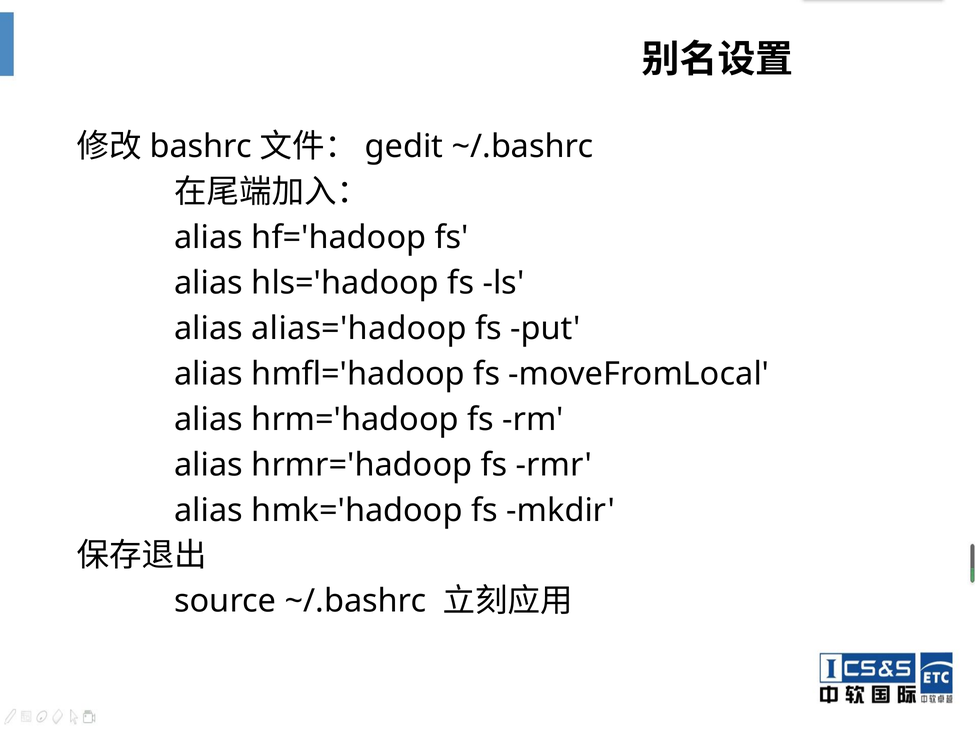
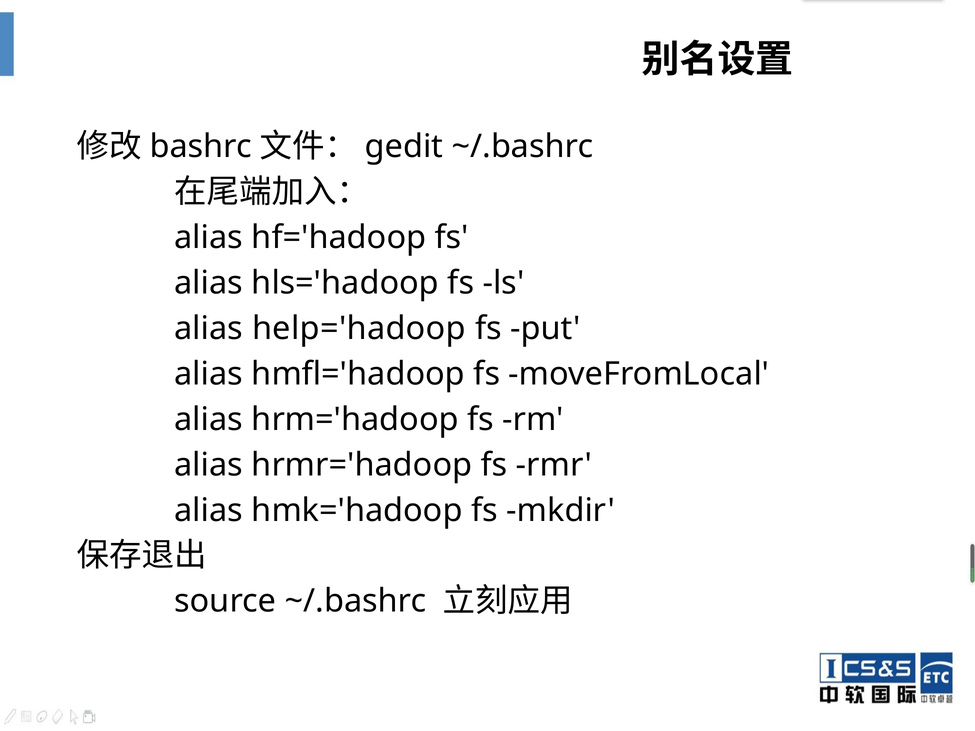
alias='hadoop: alias='hadoop -> help='hadoop (359, 329)
